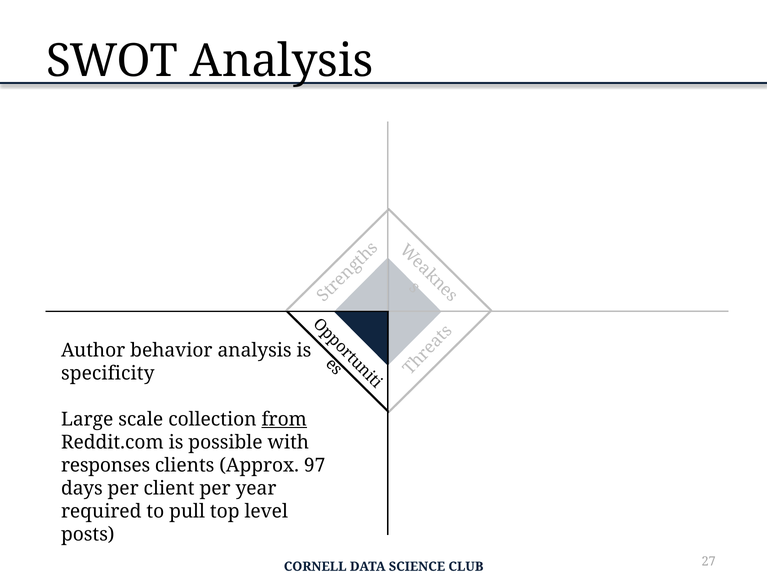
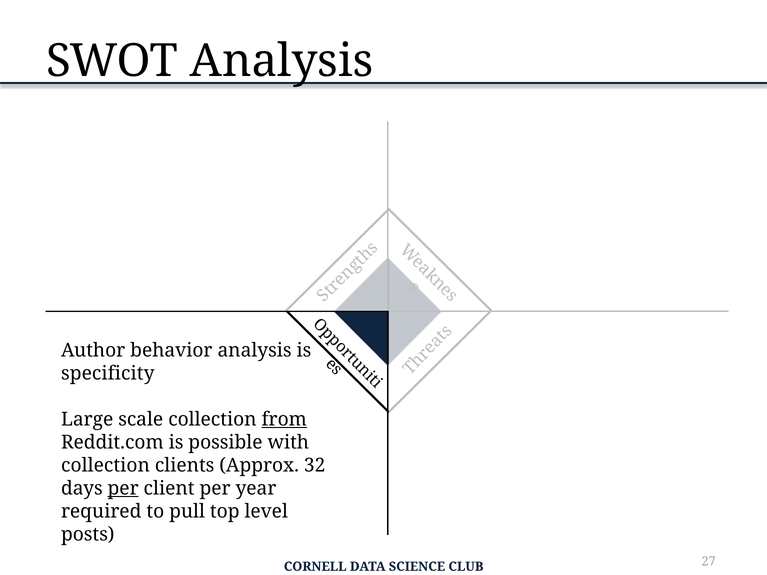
responses: responses -> collection (105, 466)
97: 97 -> 32 (315, 466)
per underline: none -> present (123, 489)
